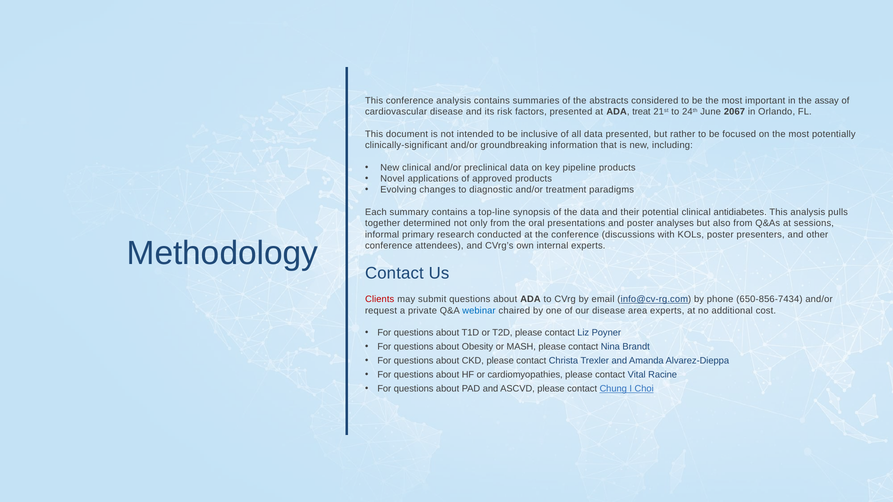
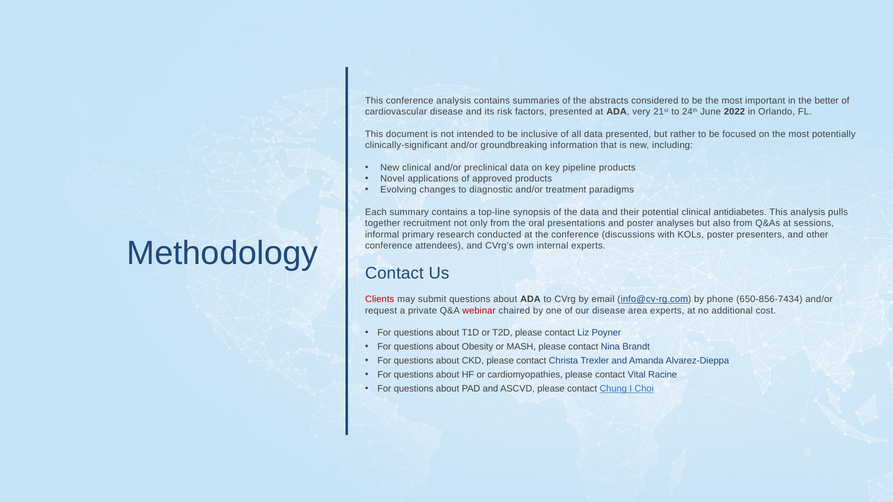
assay: assay -> better (827, 101)
treat: treat -> very (641, 112)
2067: 2067 -> 2022 (734, 112)
determined: determined -> recruitment (427, 224)
webinar colour: blue -> red (479, 311)
